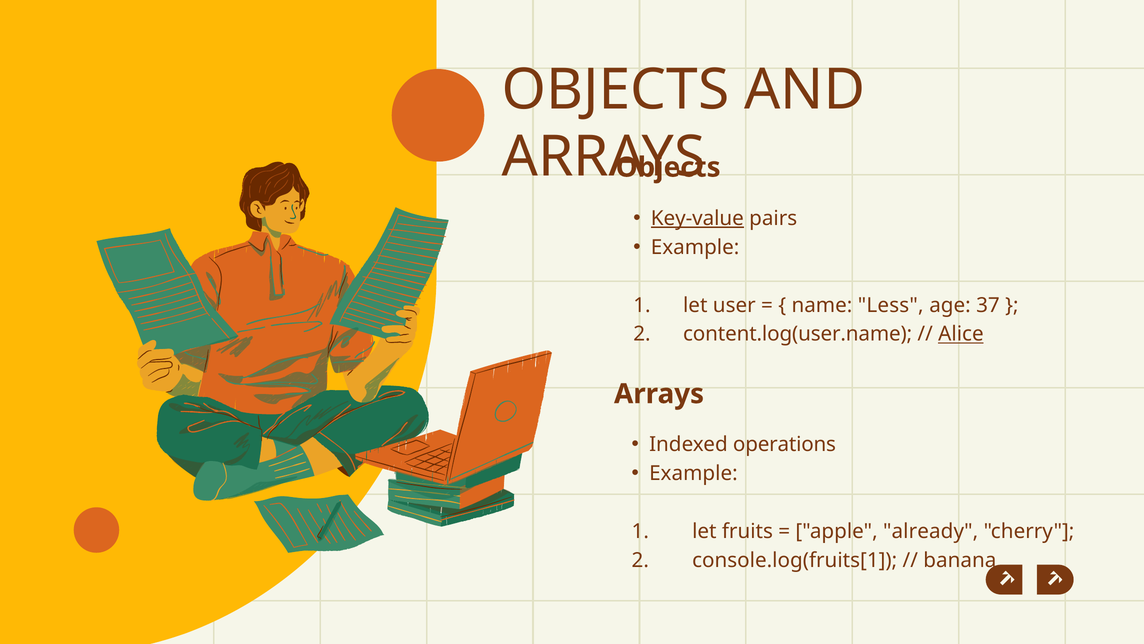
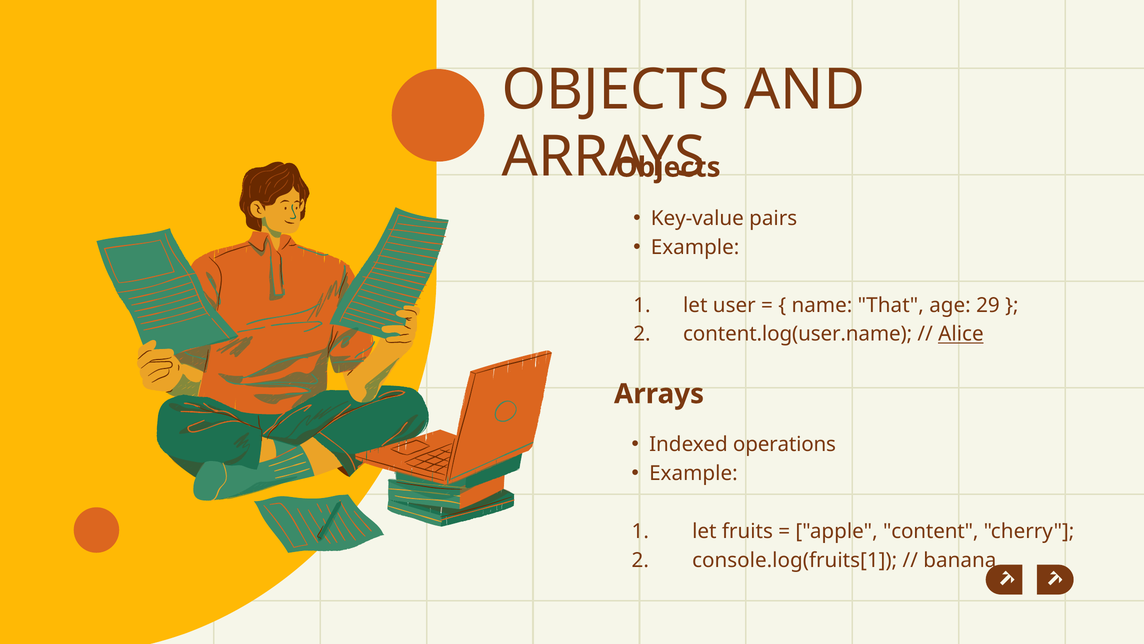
Key-value underline: present -> none (697, 218)
Less: Less -> That (891, 305)
37: 37 -> 29 (988, 305)
already: already -> content (931, 531)
